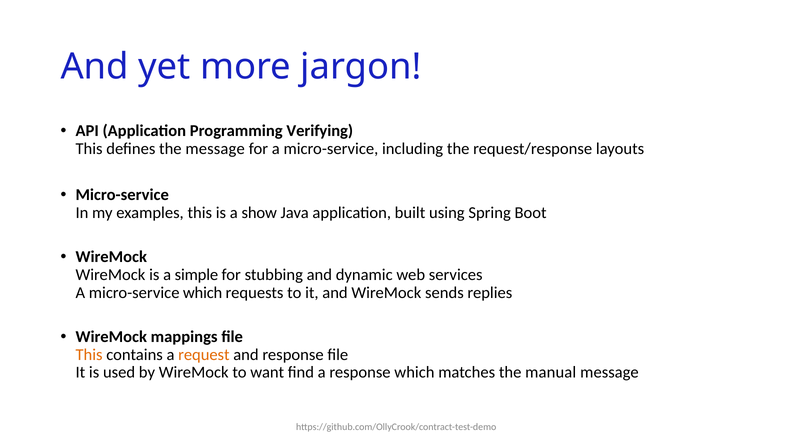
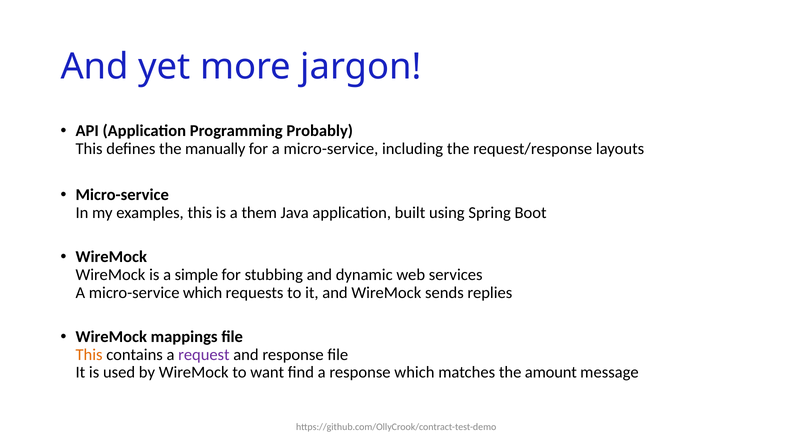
Verifying: Verifying -> Probably (320, 131)
the message: message -> manually (215, 149)
show: show -> them (259, 213)
request colour: orange -> purple (204, 355)
manual: manual -> amount (551, 373)
